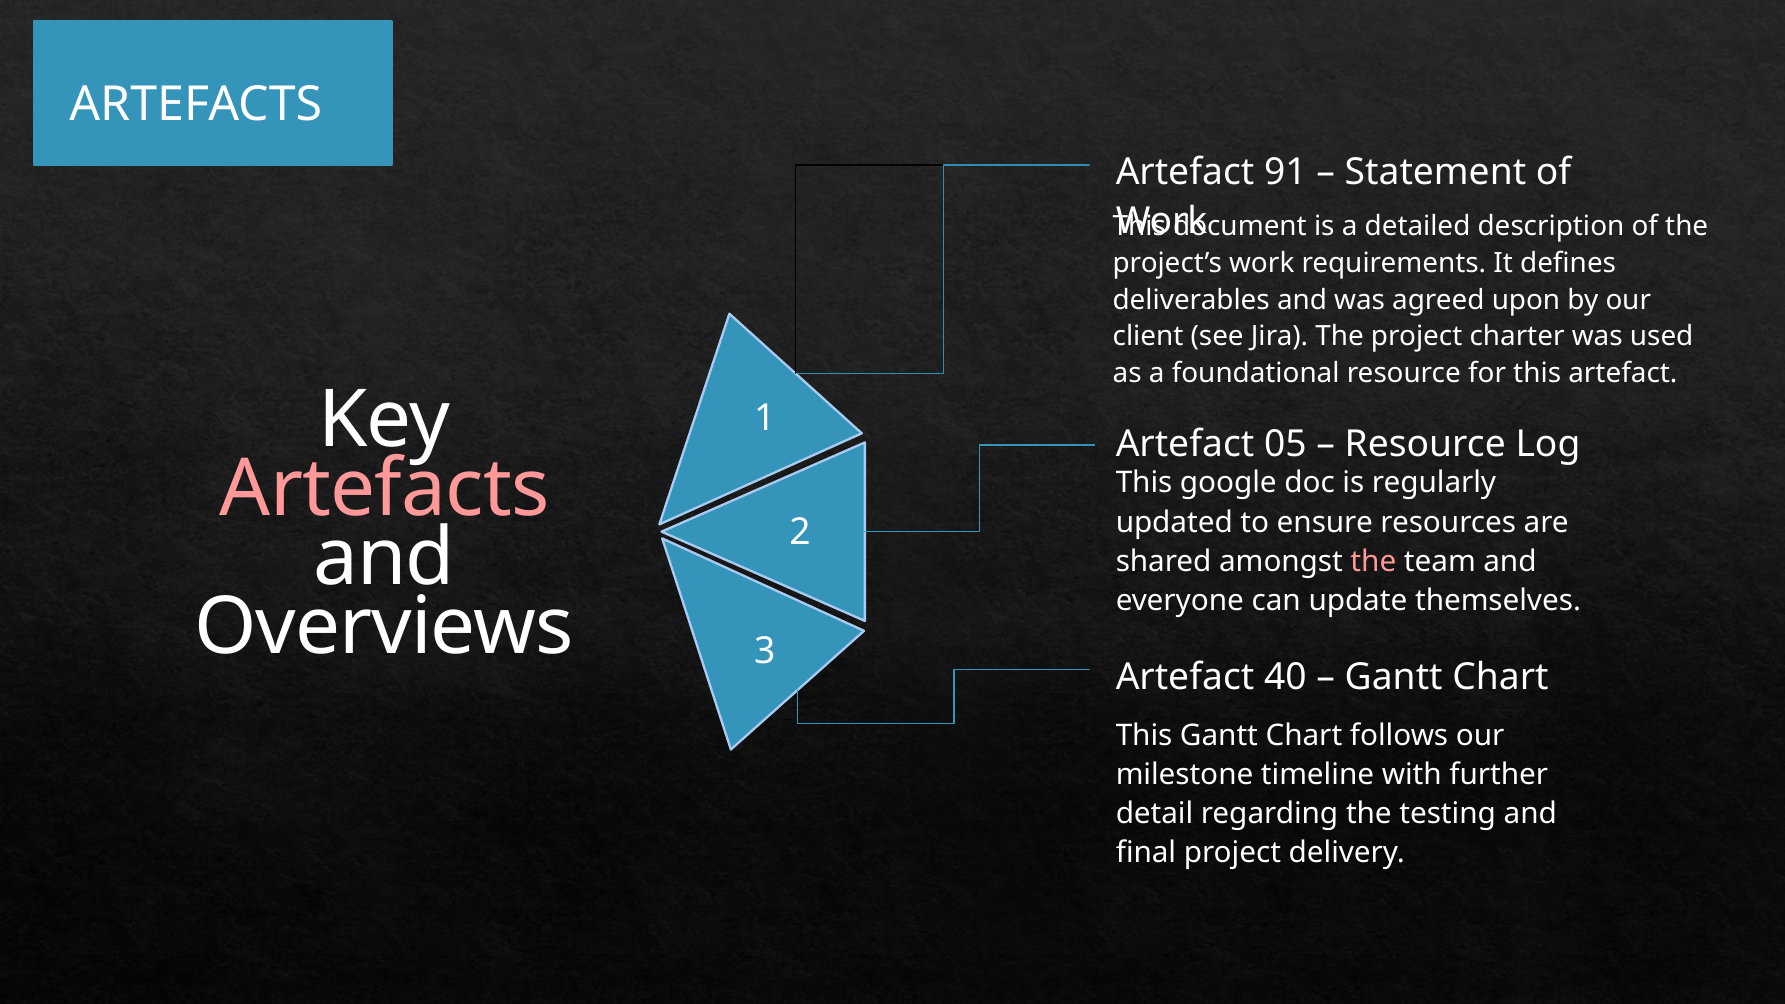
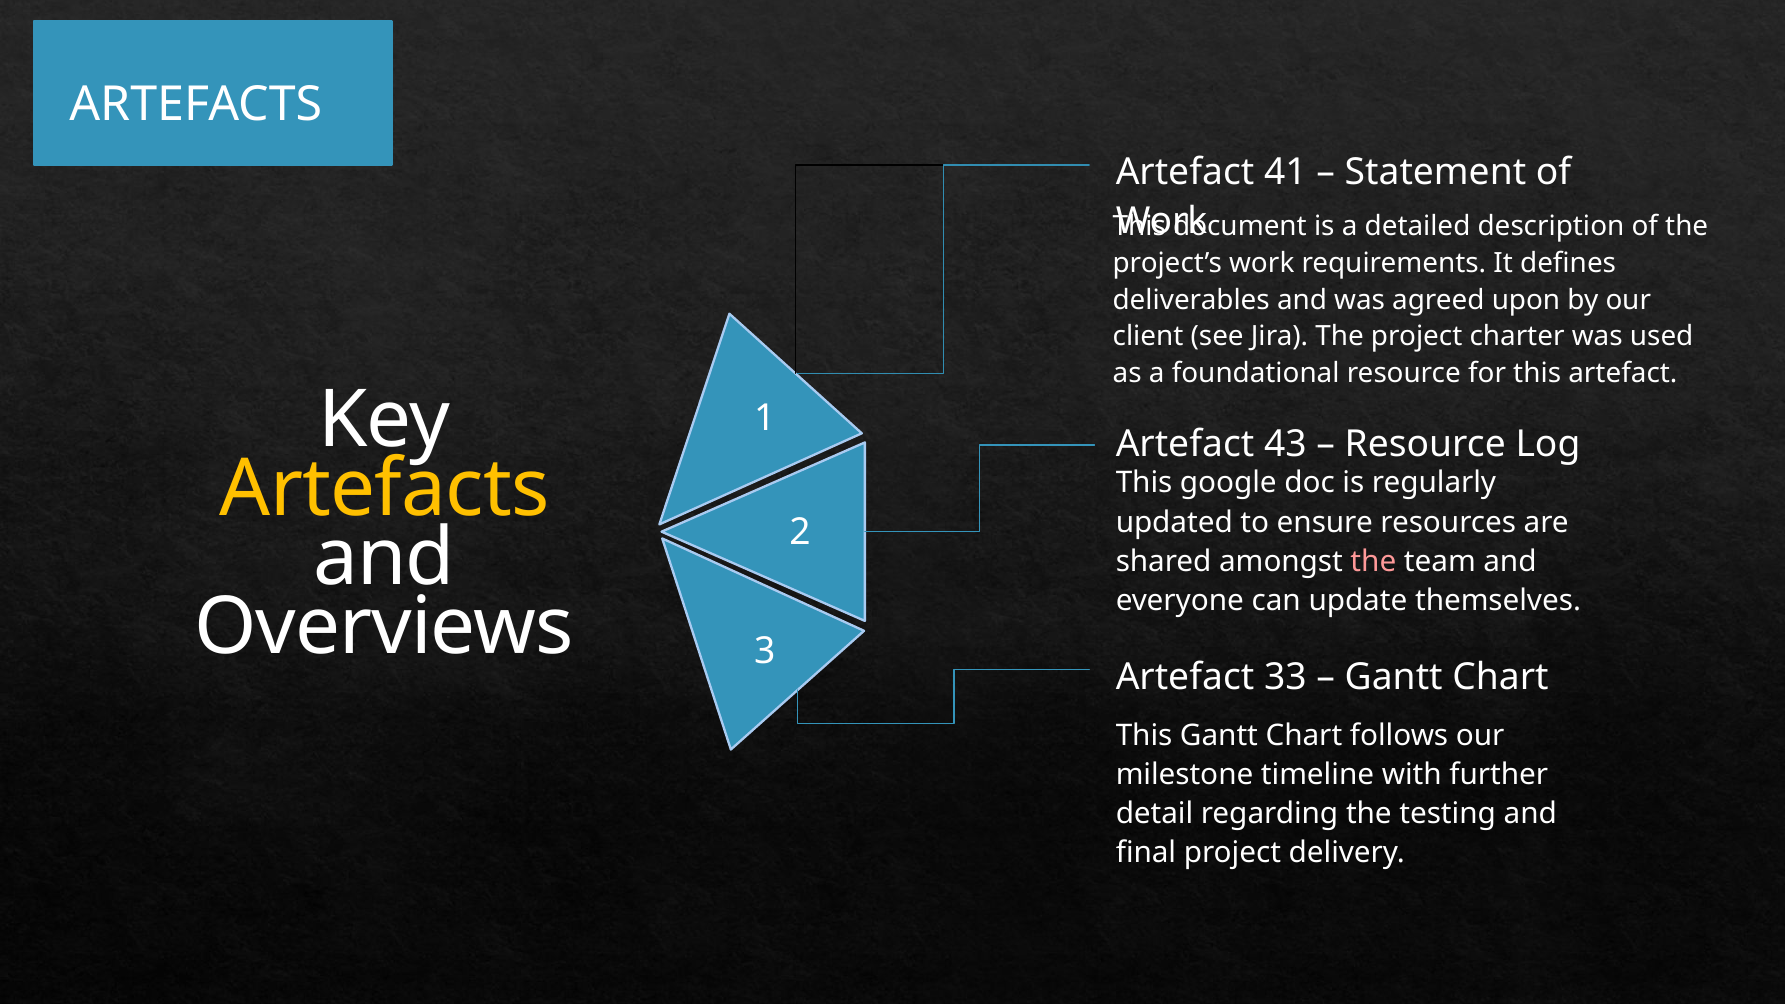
91: 91 -> 41 (1285, 172)
05: 05 -> 43 (1285, 444)
Artefacts colour: pink -> yellow (385, 489)
40: 40 -> 33 (1285, 677)
